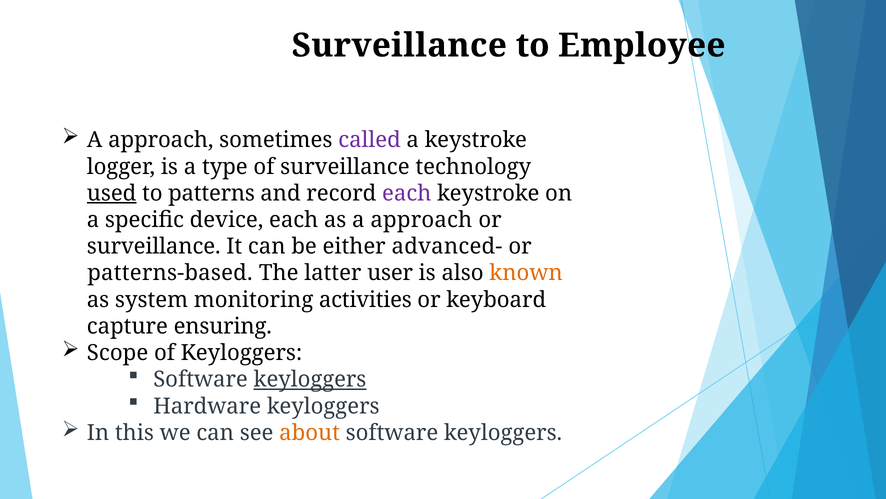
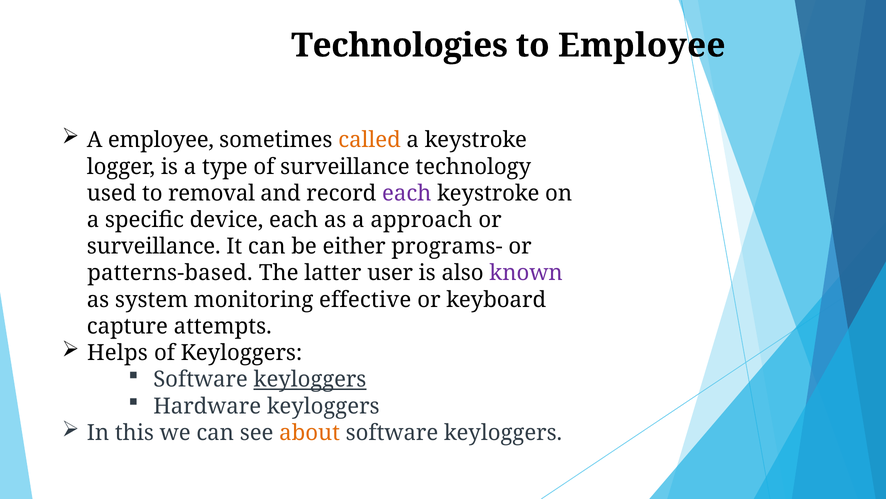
Surveillance: Surveillance -> Technologies (400, 45)
approach: approach -> employee (161, 140)
called colour: purple -> orange (370, 140)
used underline: present -> none (112, 193)
patterns: patterns -> removal (212, 193)
advanced-: advanced- -> programs- (447, 246)
known colour: orange -> purple (526, 273)
activities: activities -> effective (365, 299)
ensuring: ensuring -> attempts (223, 326)
Scope: Scope -> Helps (117, 353)
